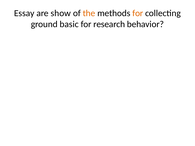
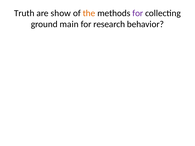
Essay: Essay -> Truth (24, 13)
for colour: orange -> purple (138, 13)
basic: basic -> main (69, 24)
